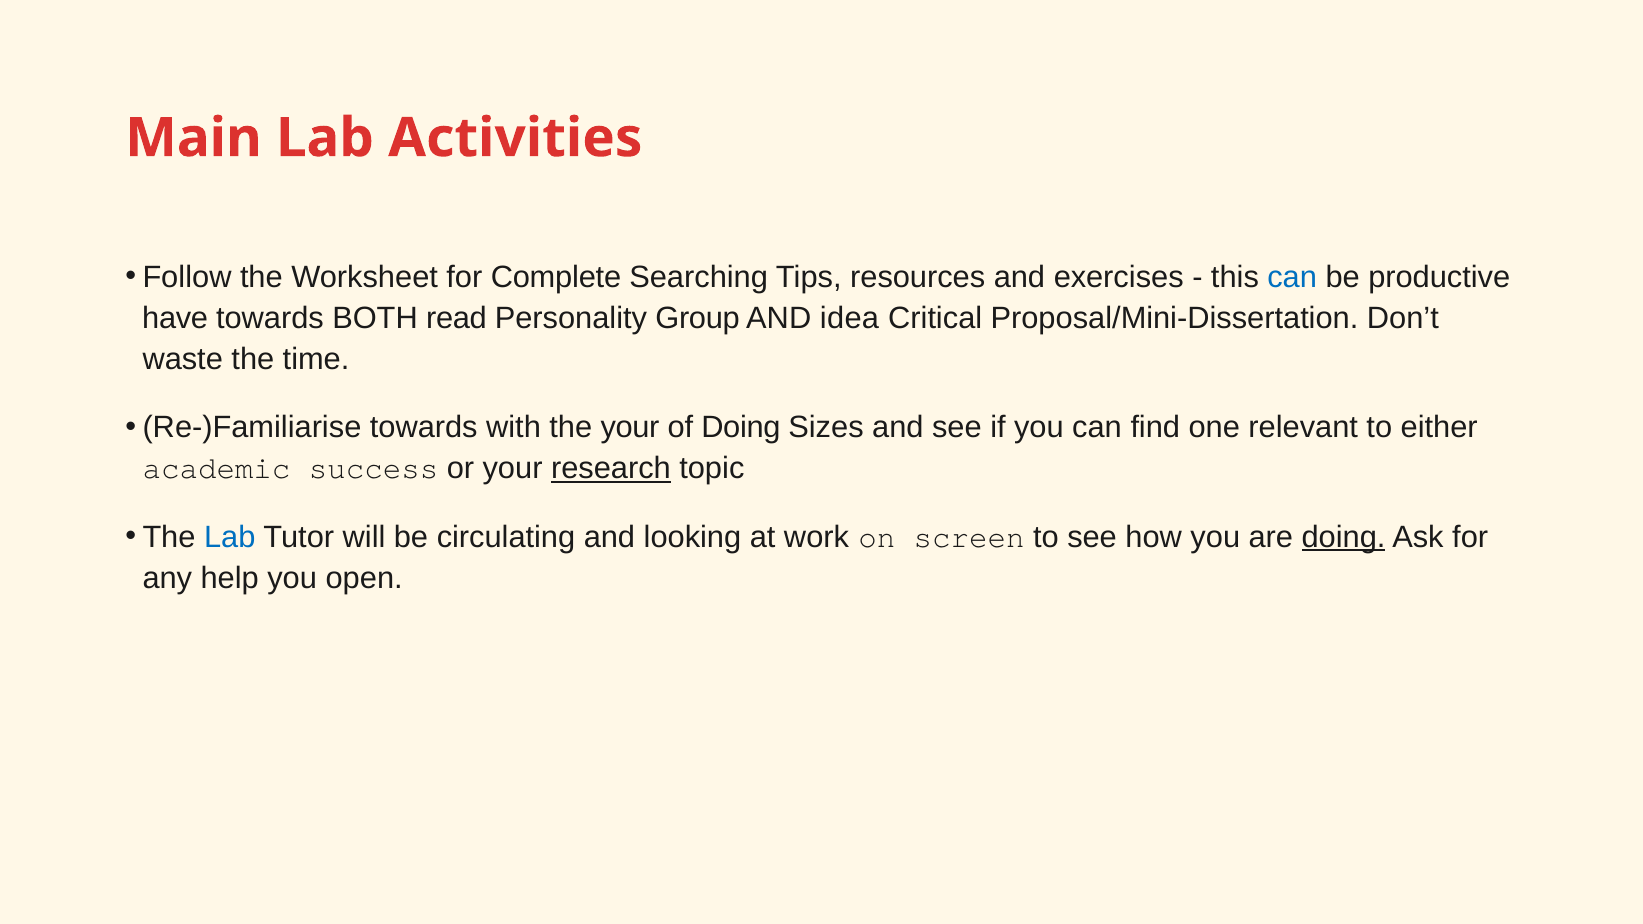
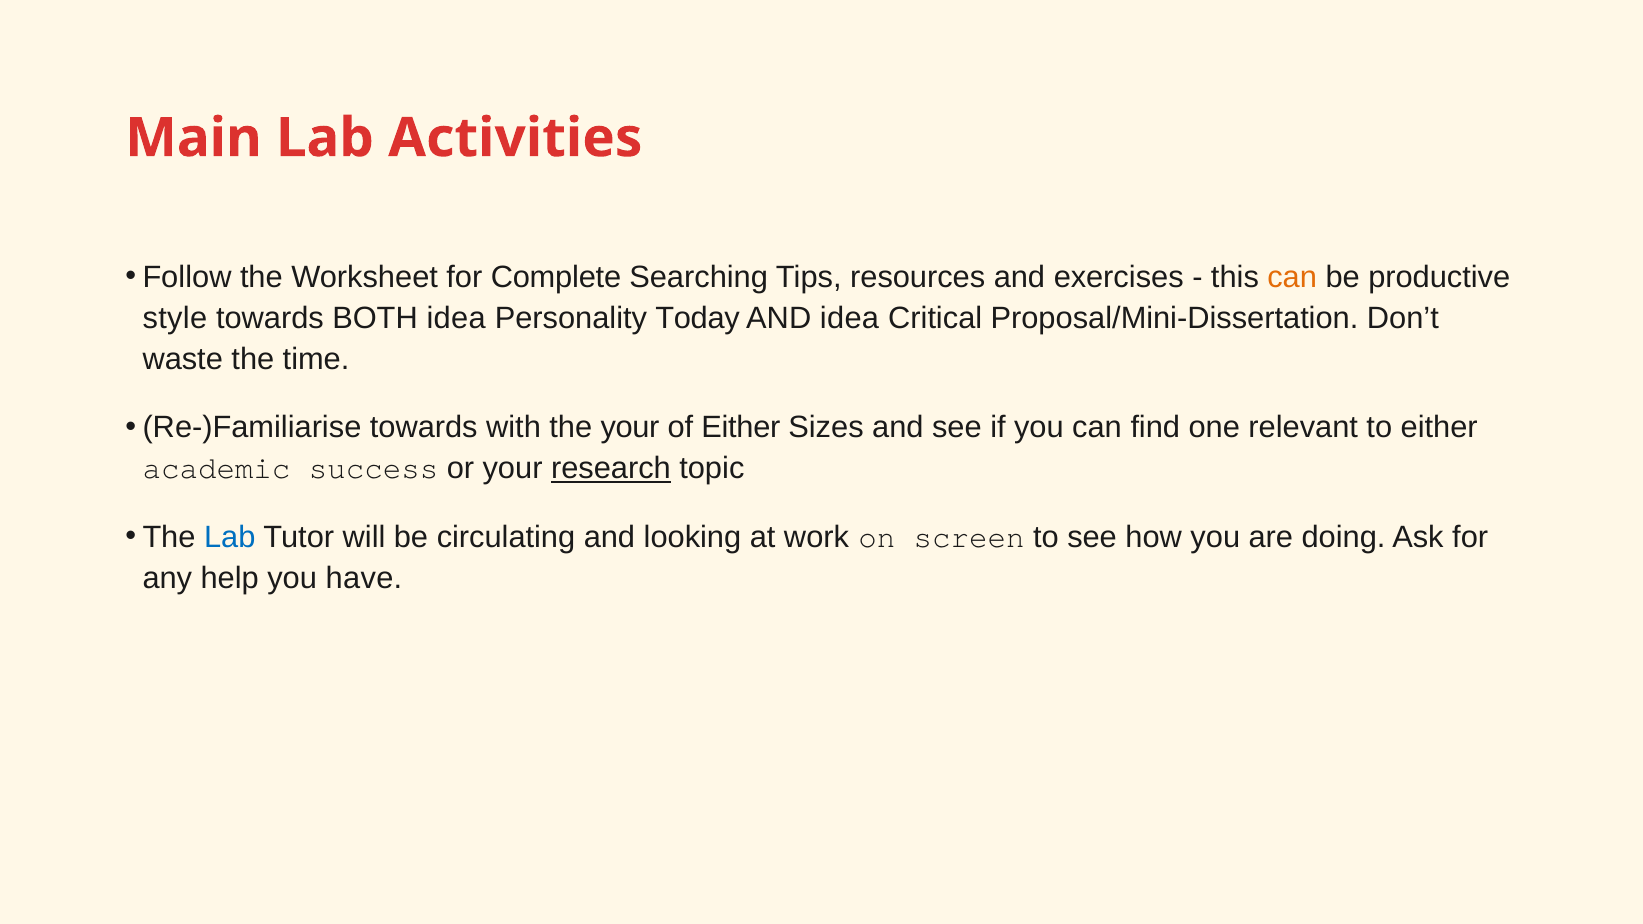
can colour: blue -> orange (1292, 277)
have: have -> style (175, 318)
BOTH read: read -> idea (456, 318)
Group: Group -> Today (698, 318)
of Doing: Doing -> Either (741, 428)
doing underline: present -> none (1344, 537)
open: open -> have (364, 578)
